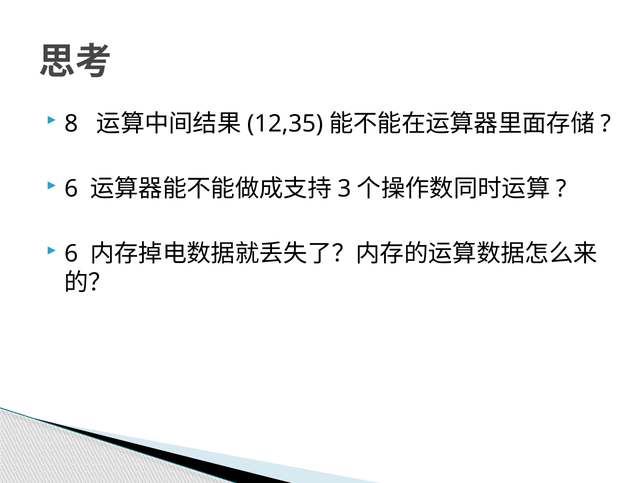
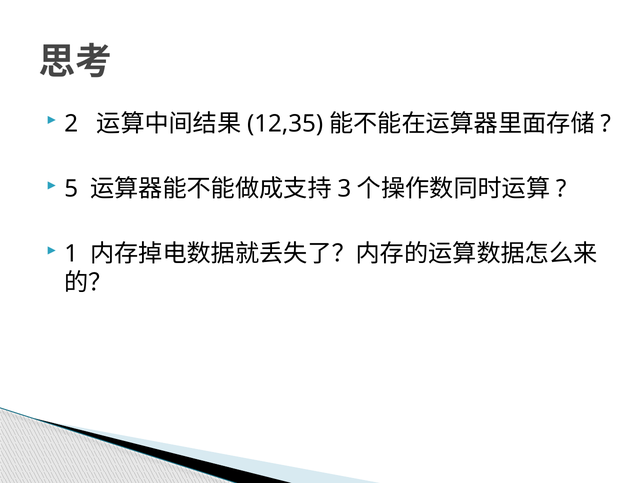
8: 8 -> 2 (71, 124)
6: 6 -> 5 (71, 189)
6: 6 -> 1 (71, 254)
